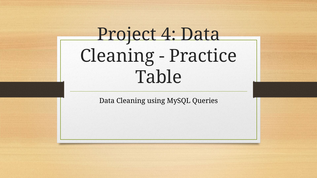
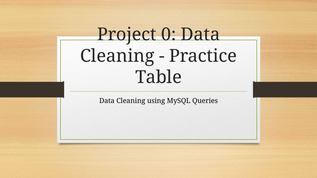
4: 4 -> 0 (169, 35)
